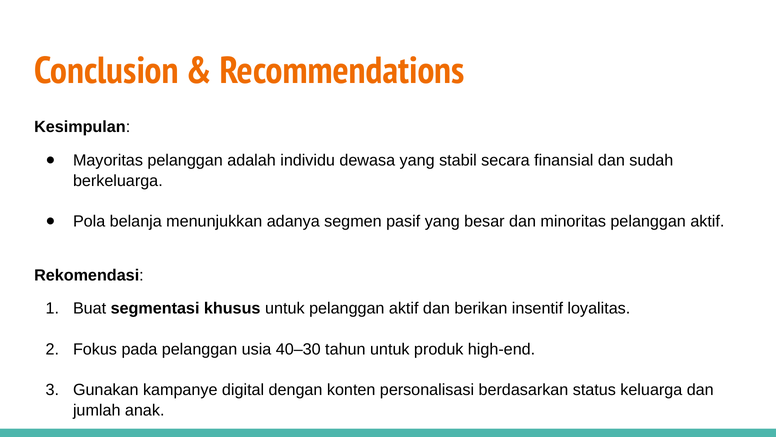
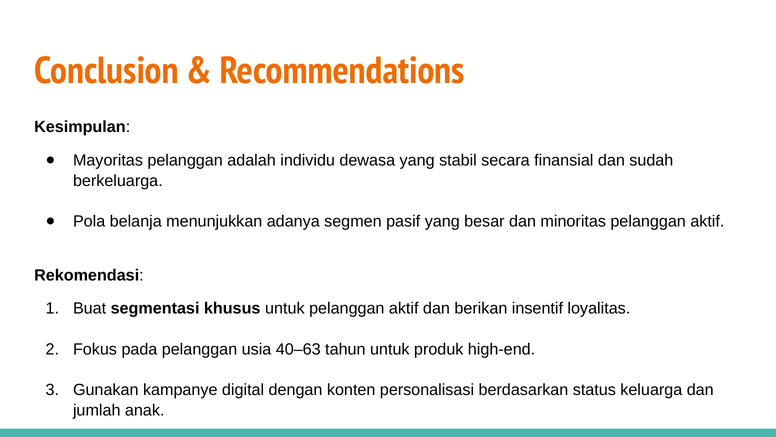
40–30: 40–30 -> 40–63 (298, 349)
